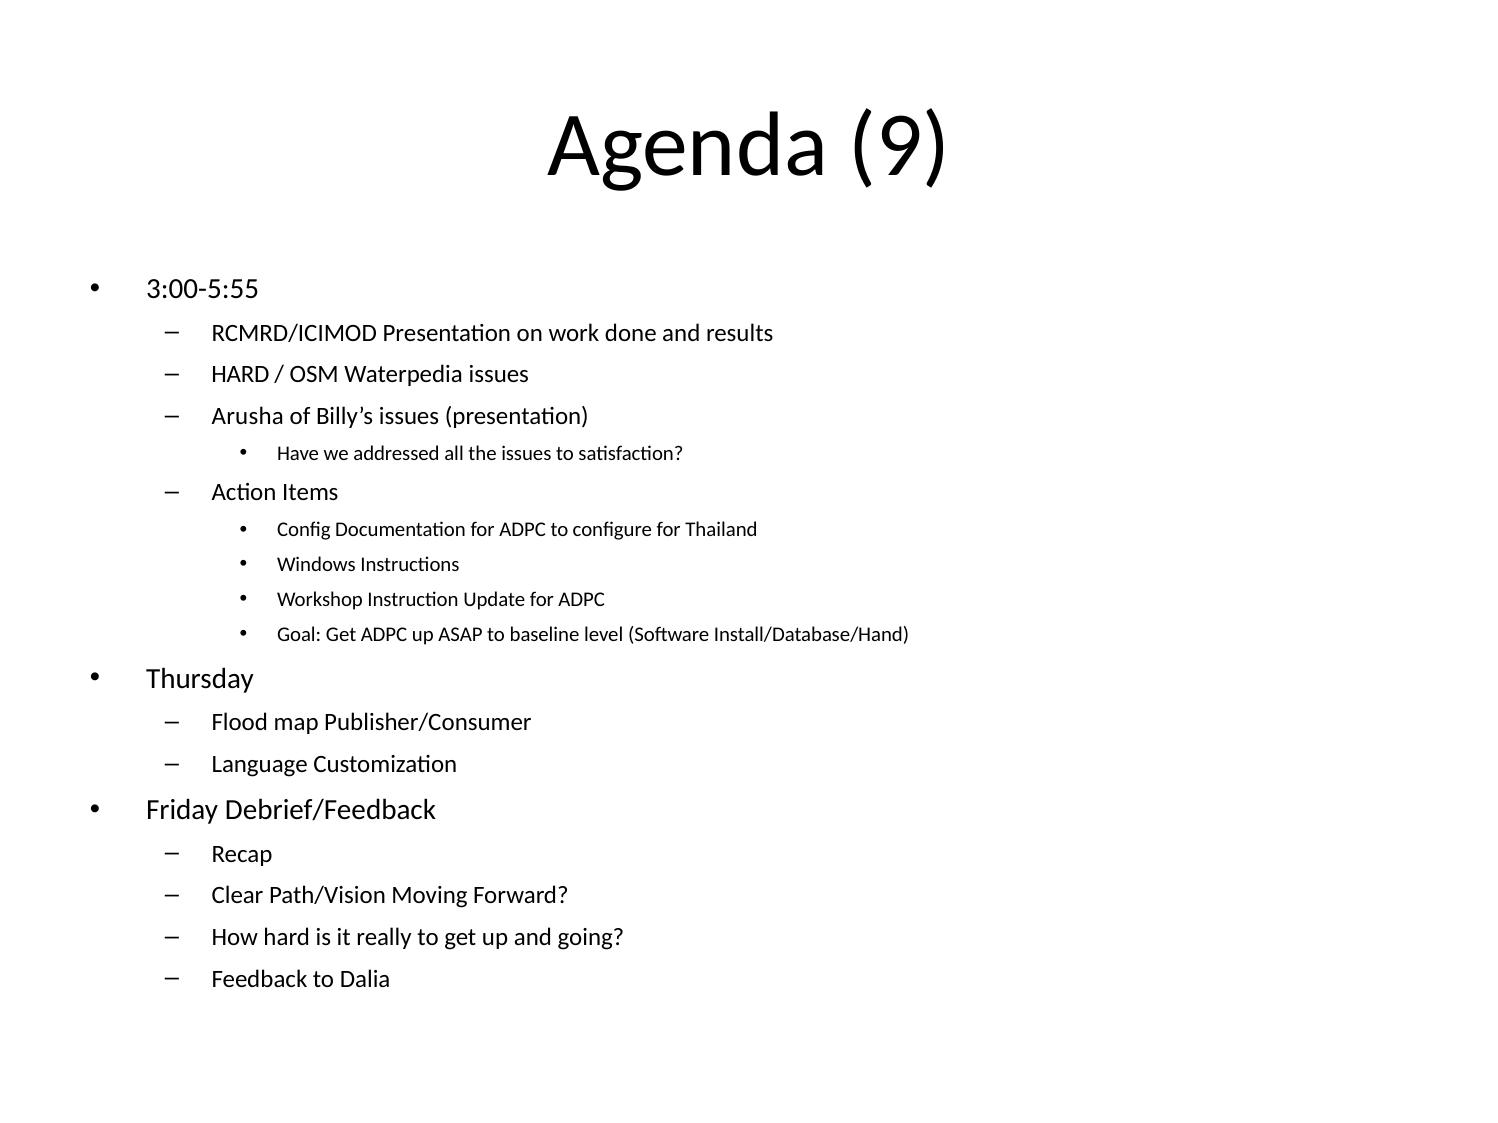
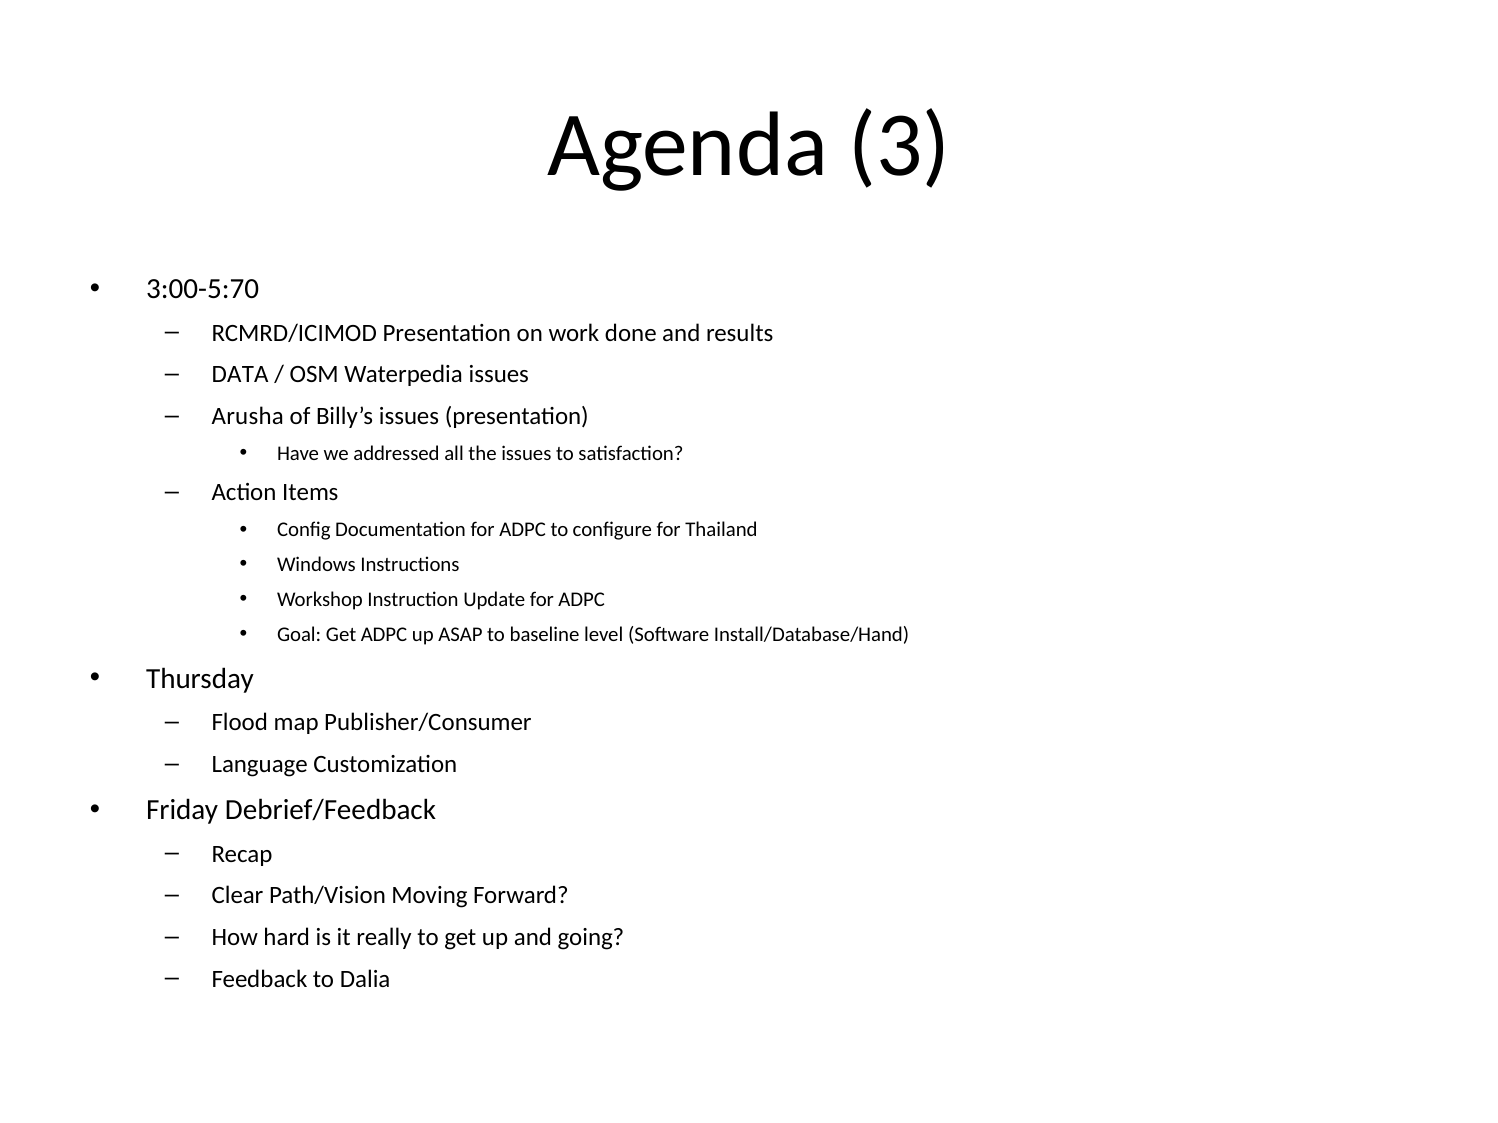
9: 9 -> 3 (900, 145)
3:00-5:55: 3:00-5:55 -> 3:00-5:70 (203, 289)
HARD: HARD -> DATA (240, 375)
